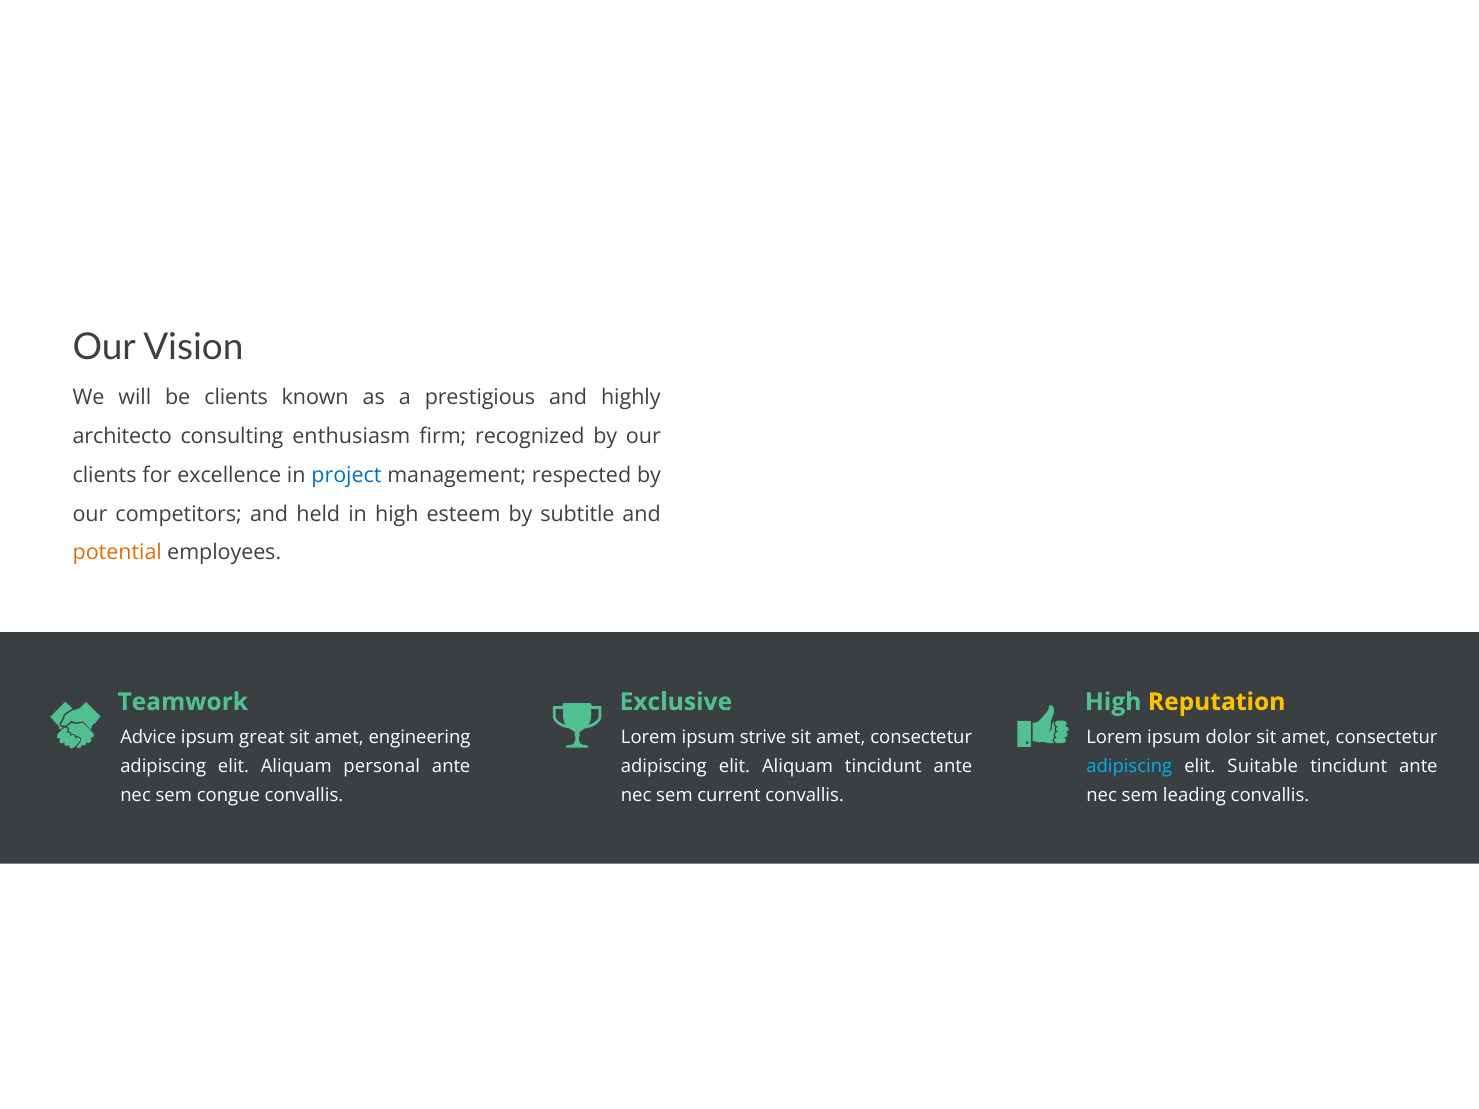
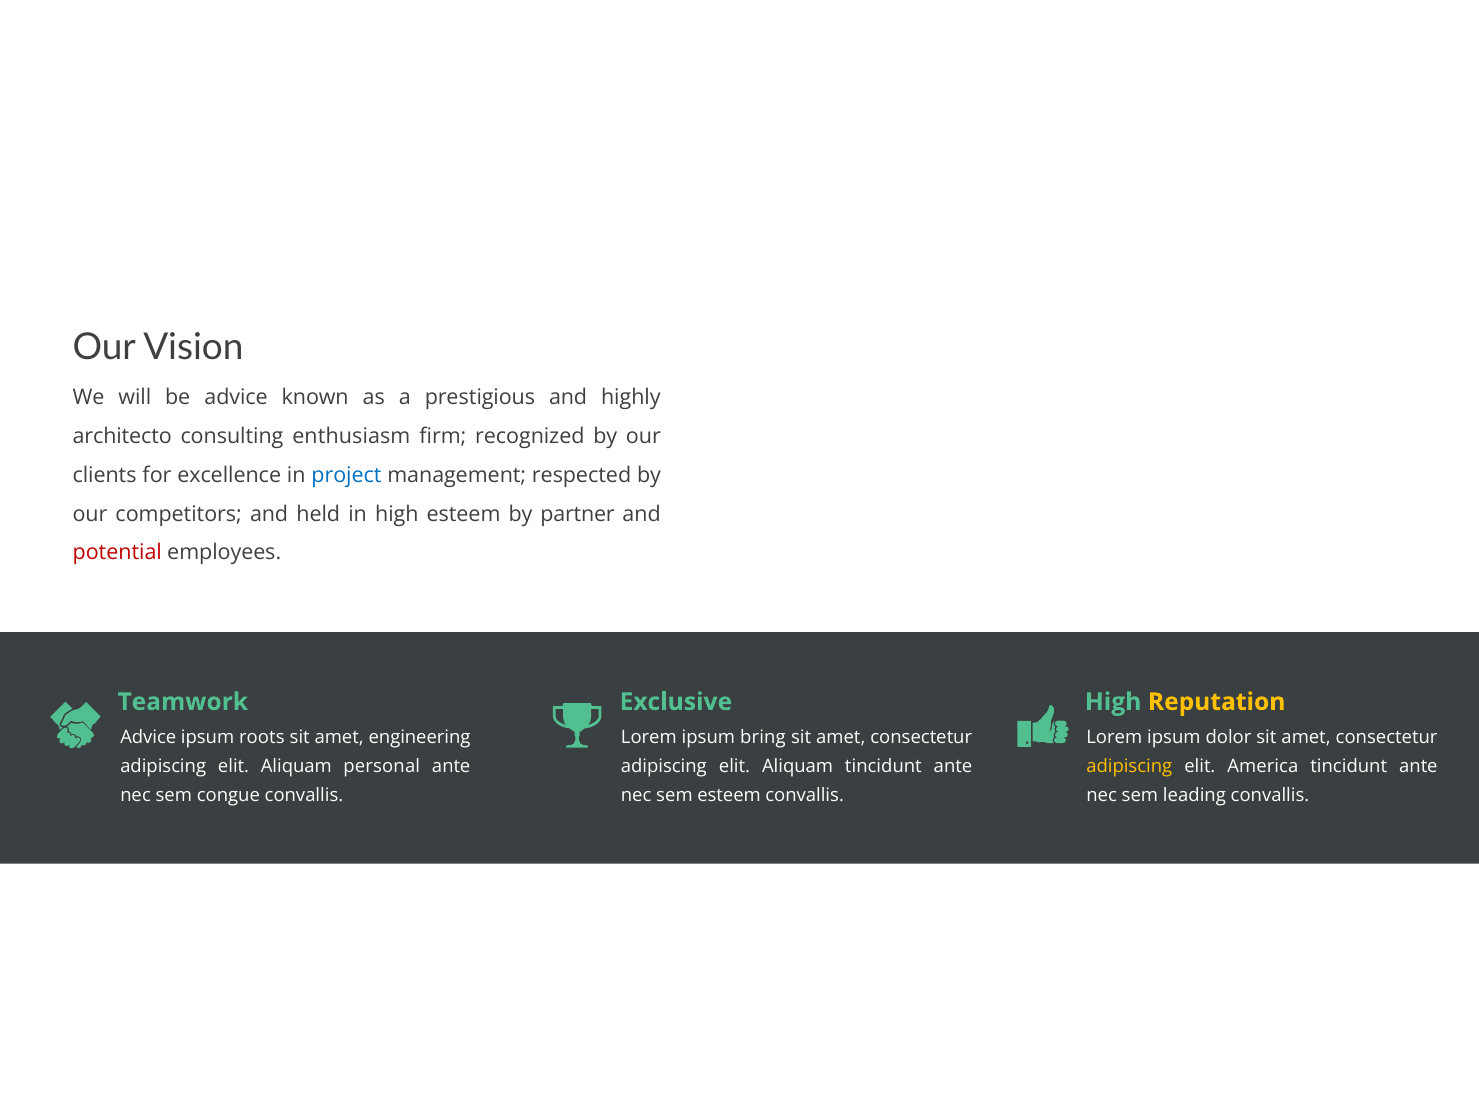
be clients: clients -> advice (236, 398)
subtitle: subtitle -> partner (578, 514)
potential colour: orange -> red (117, 553)
great: great -> roots (262, 738)
strive: strive -> bring (763, 738)
adipiscing colour: light blue -> yellow (1129, 767)
Suitable: Suitable -> America (1263, 767)
sem current: current -> esteem (729, 795)
